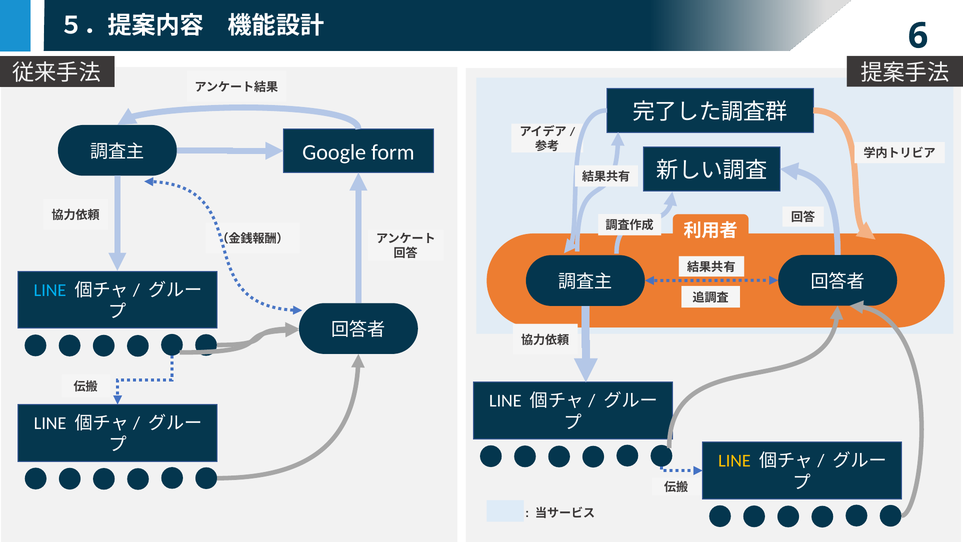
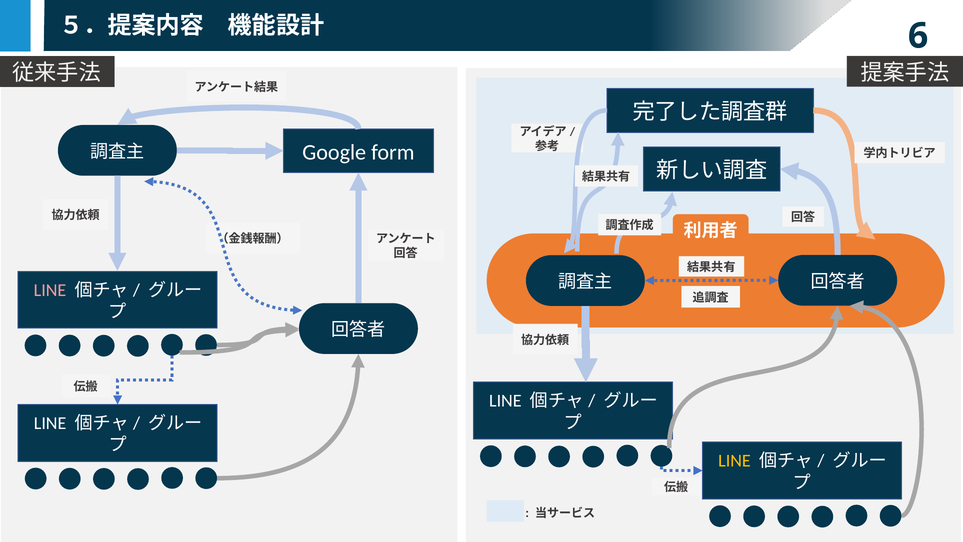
LINE colour: light blue -> pink (50, 290)
